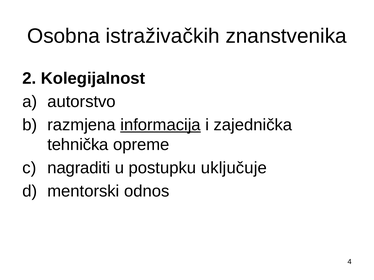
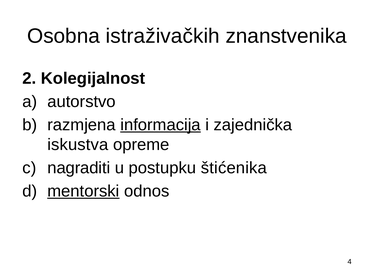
tehnička: tehnička -> iskustva (78, 145)
uključuje: uključuje -> štićenika (234, 168)
mentorski underline: none -> present (83, 192)
